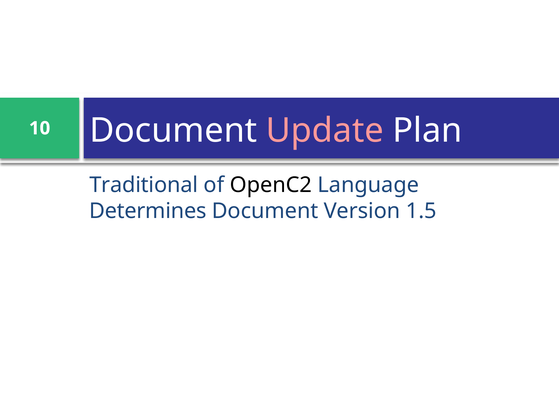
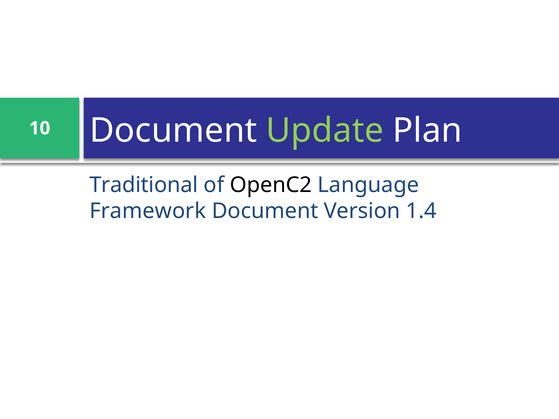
Update colour: pink -> light green (325, 130)
Determines: Determines -> Framework (148, 211)
1.5: 1.5 -> 1.4 (421, 211)
